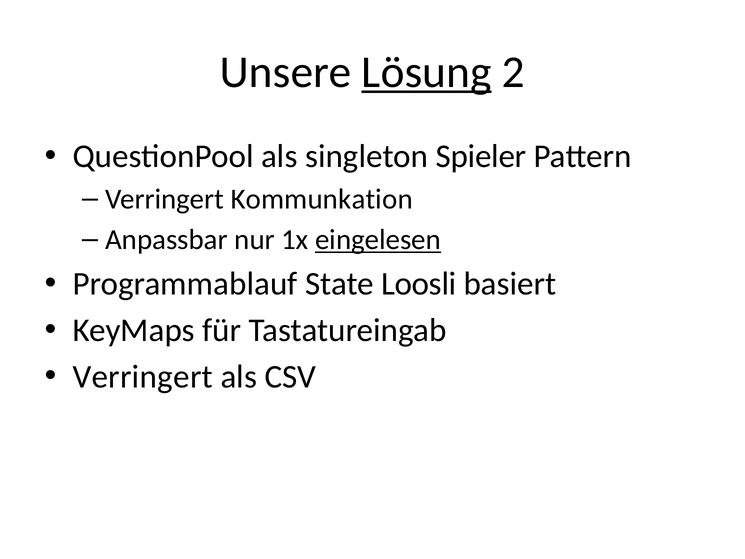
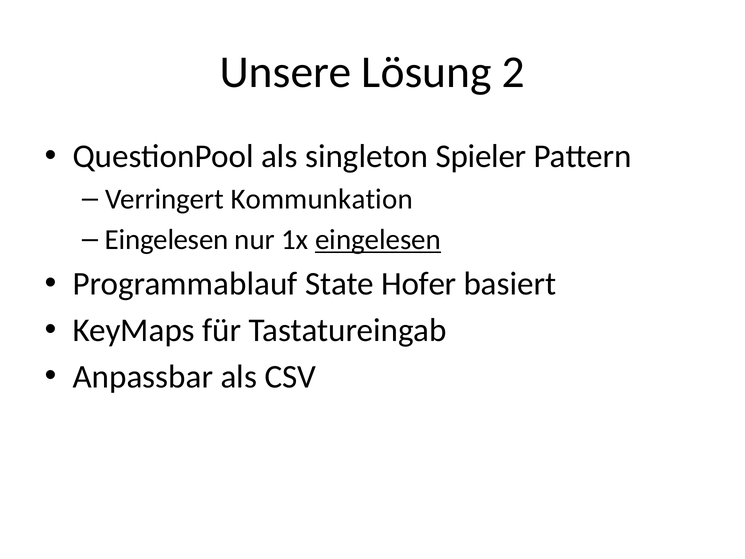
Lösung underline: present -> none (427, 72)
Anpassbar: Anpassbar -> Eingelesen (167, 240)
Loosli: Loosli -> Hofer (419, 284)
Verringert: Verringert -> Anpassbar (143, 377)
